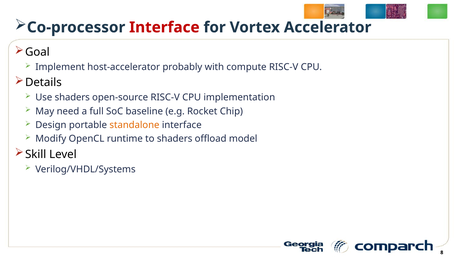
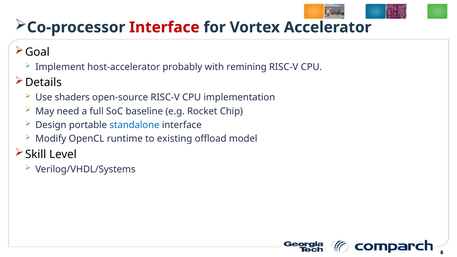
compute: compute -> remining (247, 67)
standalone colour: orange -> blue (134, 125)
to shaders: shaders -> existing (175, 139)
